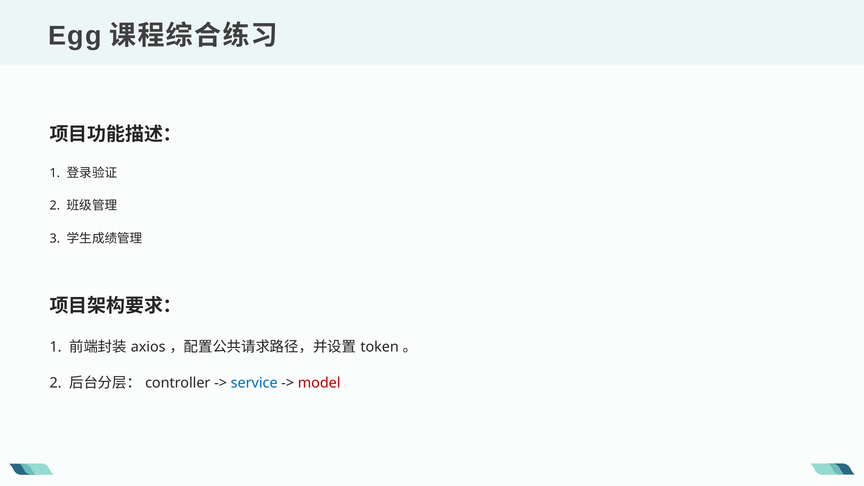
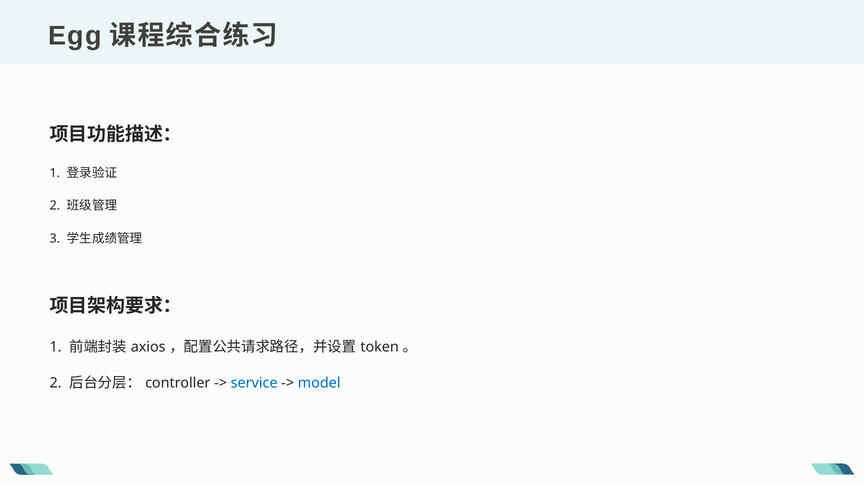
model colour: red -> blue (319, 383)
